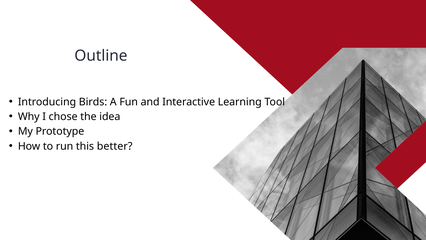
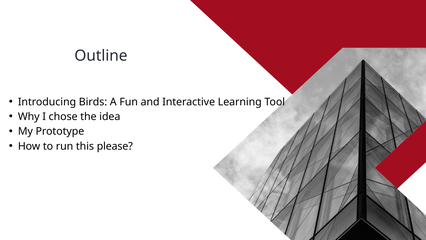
better: better -> please (115, 146)
